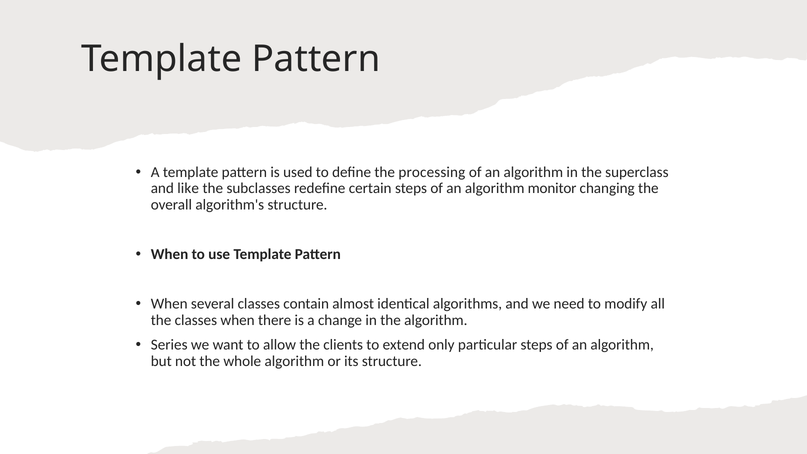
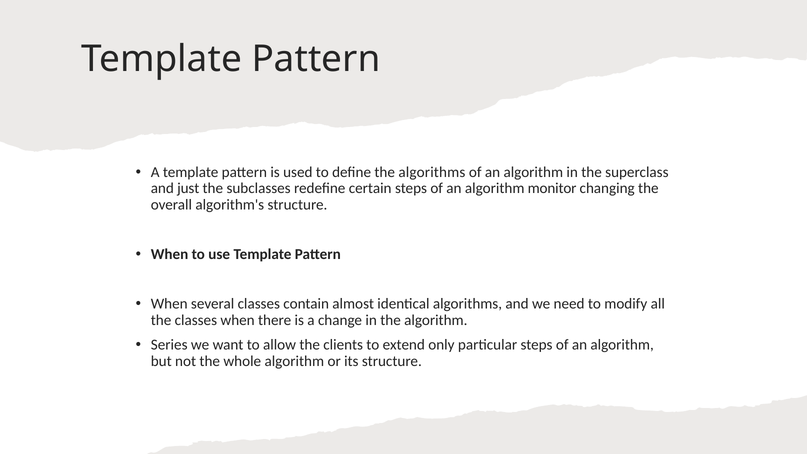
the processing: processing -> algorithms (432, 172)
like: like -> just (188, 188)
